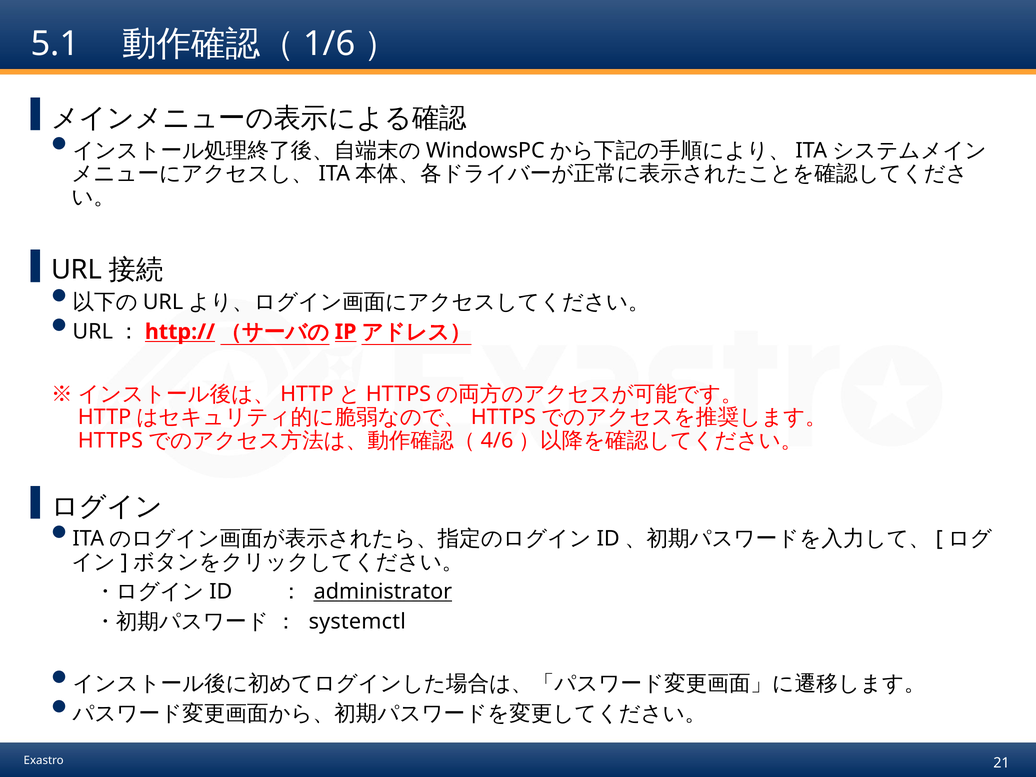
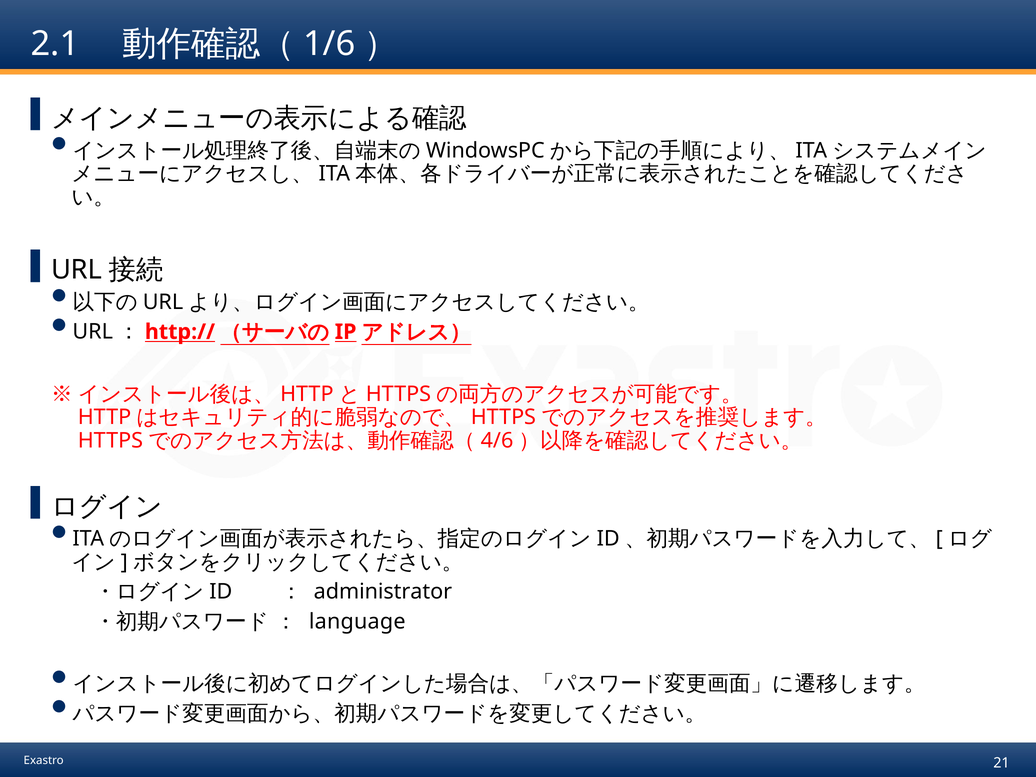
5.1: 5.1 -> 2.1 (55, 44)
administrator underline: present -> none (383, 592)
systemctl: systemctl -> language (357, 622)
